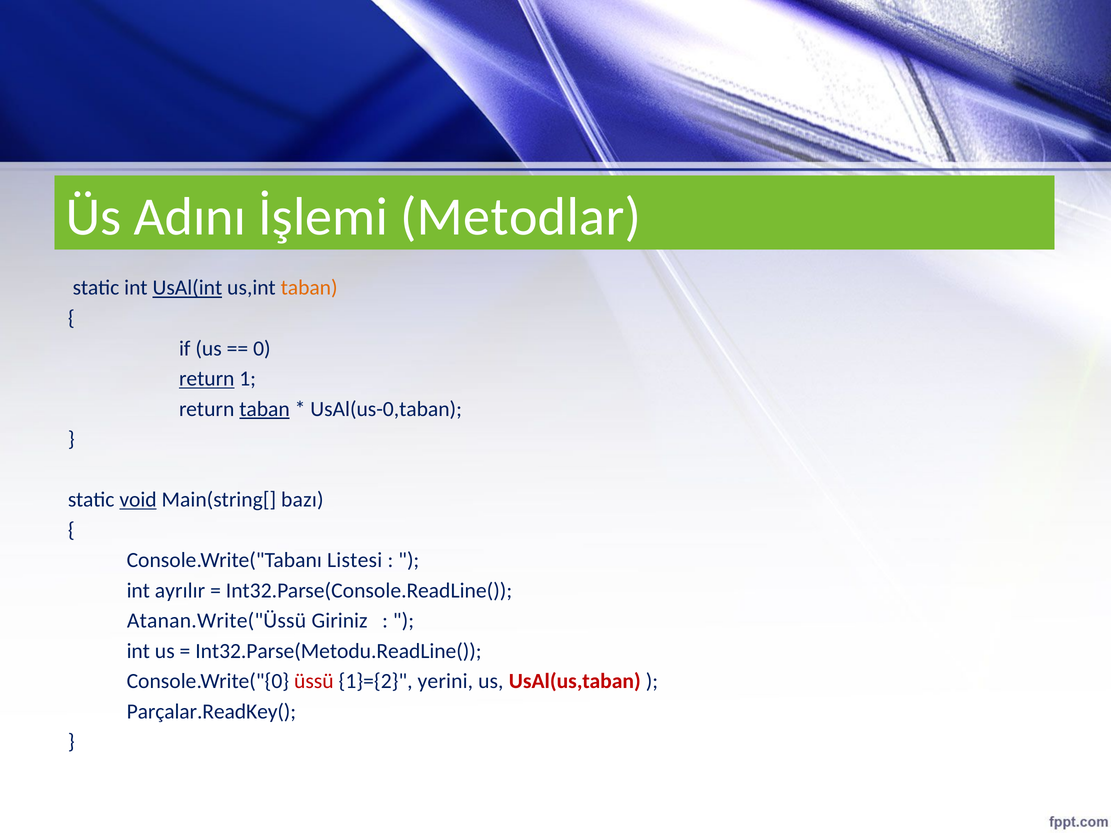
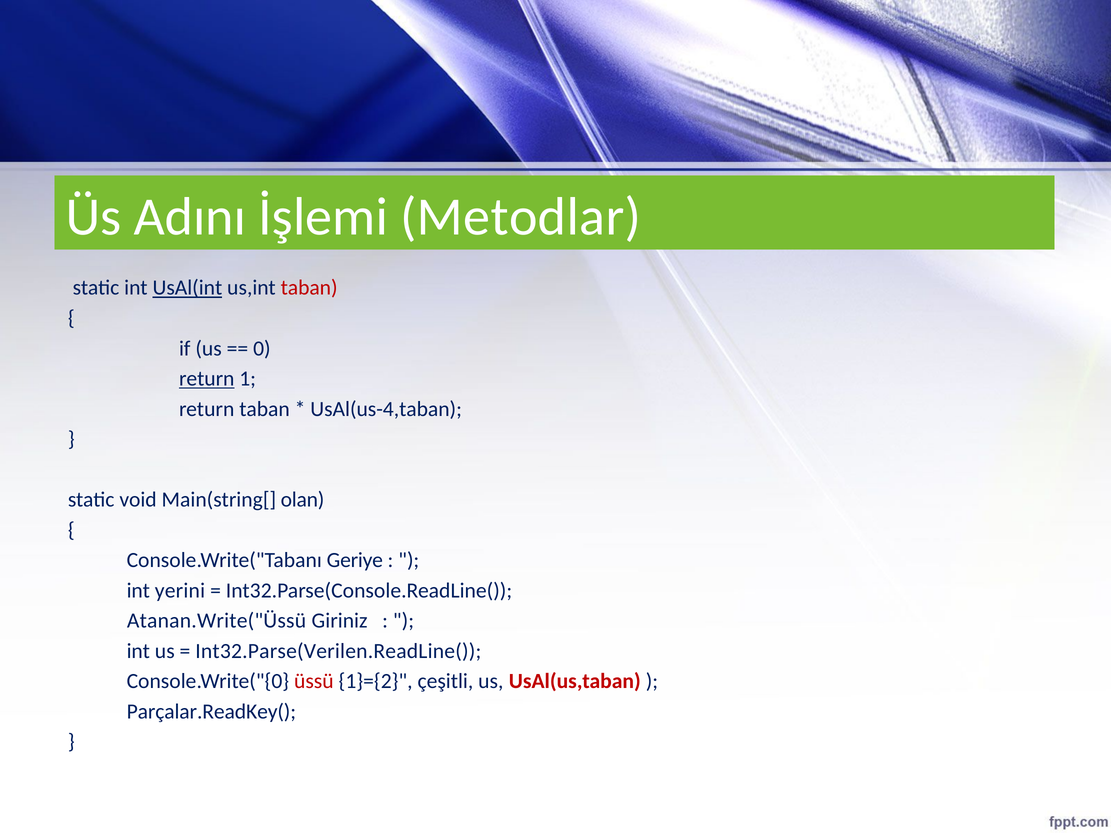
taban colour: orange -> red (309, 288)
taban underline: present -> none (265, 409)
UsAl(us-0,taban: UsAl(us-0,taban -> UsAl(us-4,taban (386, 409)
void underline: present -> none (138, 500)
bazı: bazı -> olan (303, 500)
Listesi: Listesi -> Geriye (355, 560)
ayrılır: ayrılır -> yerini (180, 591)
Int32.Parse(Metodu.ReadLine(: Int32.Parse(Metodu.ReadLine( -> Int32.Parse(Verilen.ReadLine( (338, 651)
yerini: yerini -> çeşitli (445, 681)
